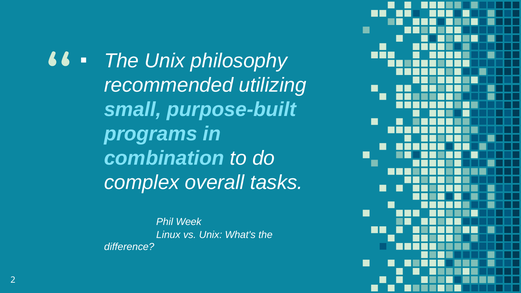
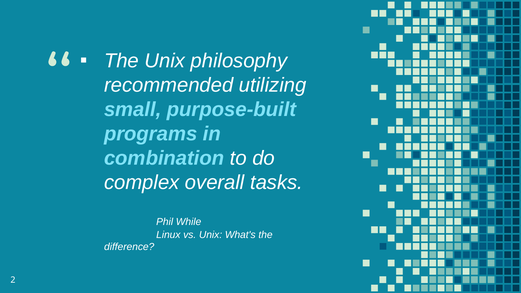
Week: Week -> While (189, 222)
